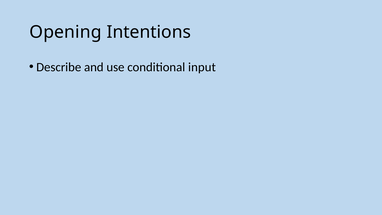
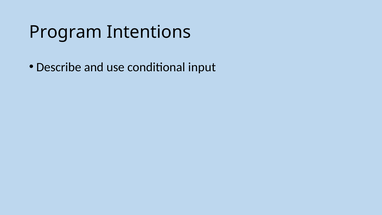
Opening: Opening -> Program (66, 32)
